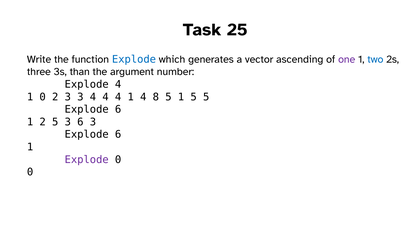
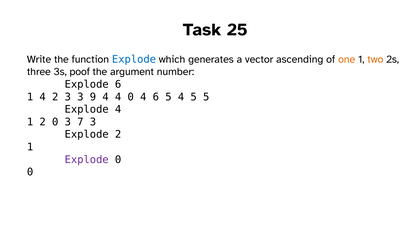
one colour: purple -> orange (347, 59)
two colour: blue -> orange (375, 59)
than: than -> poof (80, 72)
Explode 4: 4 -> 6 (118, 84)
1 0: 0 -> 4 (43, 97)
3 4: 4 -> 9 (93, 97)
4 4 1: 1 -> 0 (131, 97)
4 8: 8 -> 6 (156, 97)
5 1: 1 -> 4 (181, 97)
6: 6 -> 4 (118, 110)
2 5: 5 -> 0 (55, 122)
3 6: 6 -> 7 (80, 122)
6: 6 -> 2 (118, 135)
